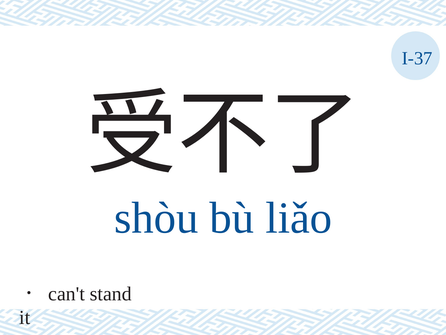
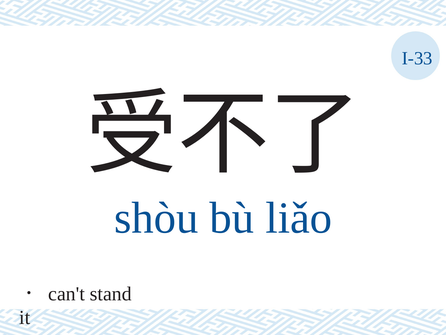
I-37: I-37 -> I-33 (417, 58)
